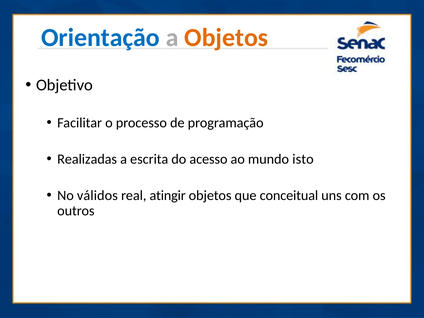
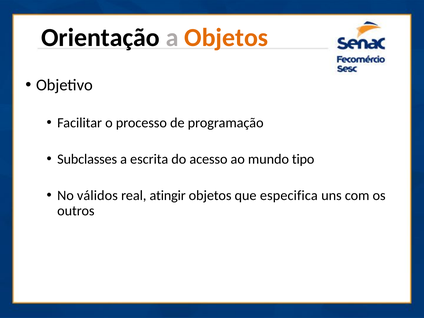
Orientação colour: blue -> black (101, 38)
Realizadas: Realizadas -> Subclasses (87, 159)
isto: isto -> tipo (303, 159)
conceitual: conceitual -> especifica (289, 196)
